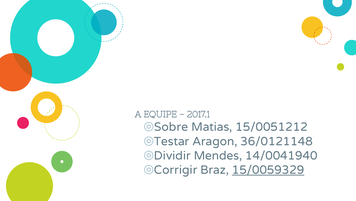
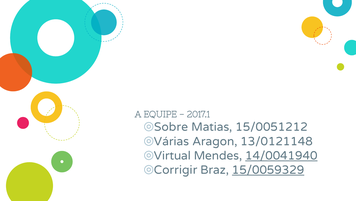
Testar: Testar -> Várias (172, 141)
36/0121148: 36/0121148 -> 13/0121148 (277, 141)
Dividir: Dividir -> Virtual (172, 155)
14/0041940 underline: none -> present (281, 155)
